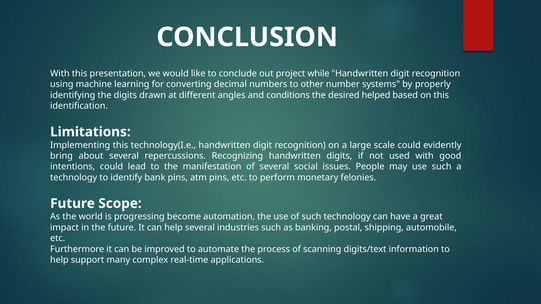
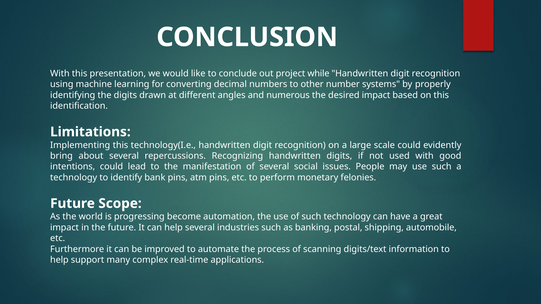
conditions: conditions -> numerous (288, 95)
desired helped: helped -> impact (376, 95)
